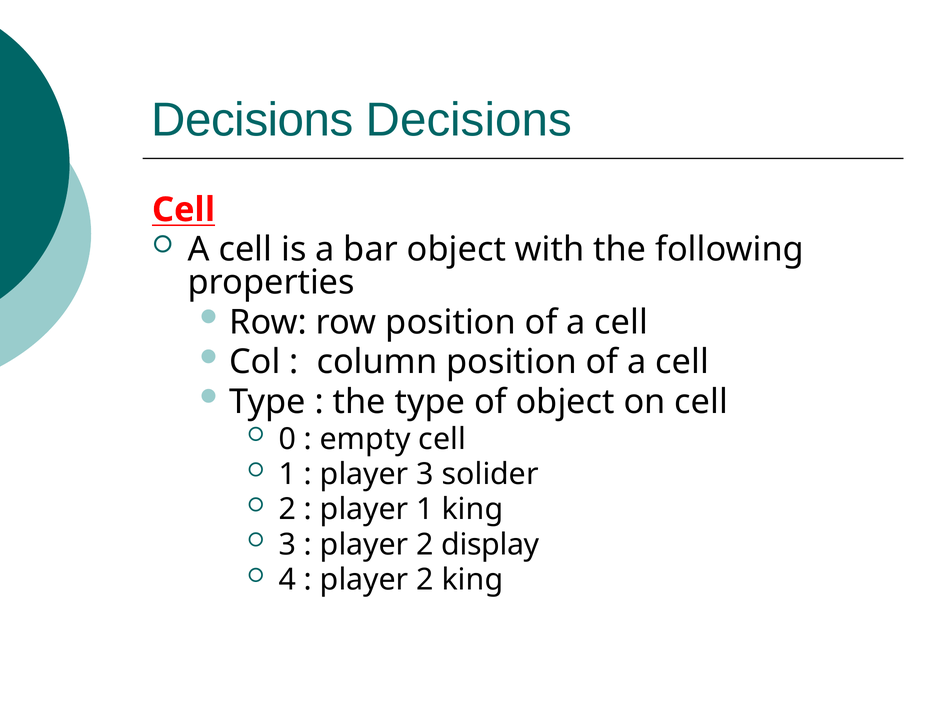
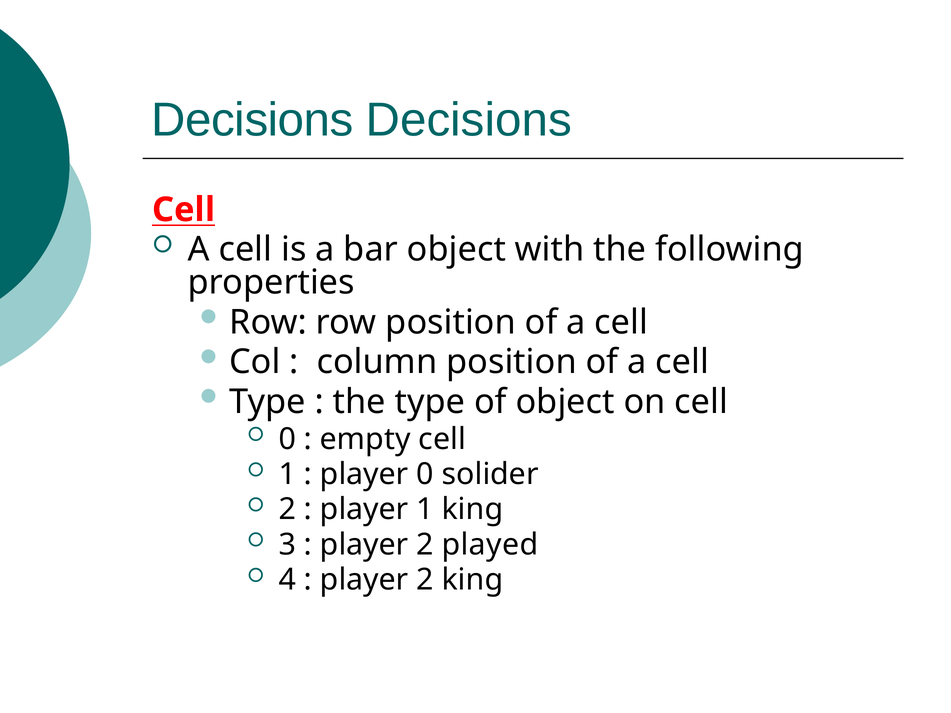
player 3: 3 -> 0 (425, 474)
display: display -> played (490, 545)
